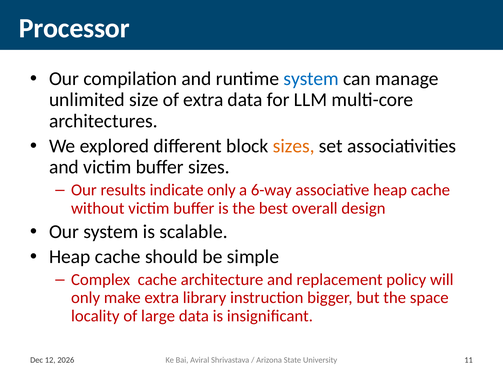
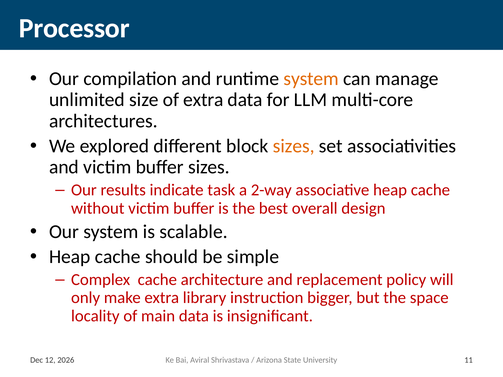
system colour: blue -> orange (311, 79)
indicate only: only -> task (221, 190)
6-way: 6-way -> 2-way (271, 190)
large: large -> main (158, 316)
